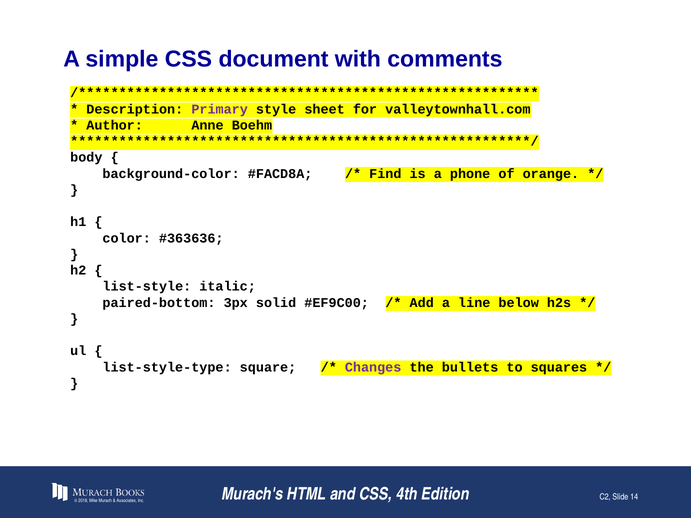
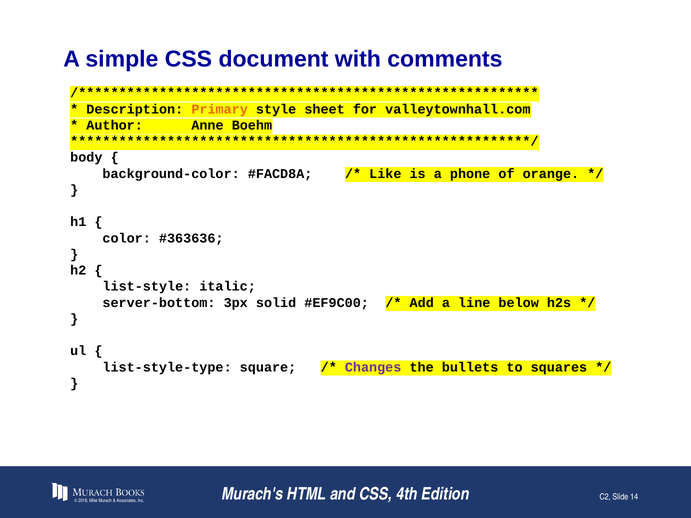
Primary colour: purple -> orange (220, 109)
Find: Find -> Like (385, 174)
paired-bottom: paired-bottom -> server-bottom (159, 303)
